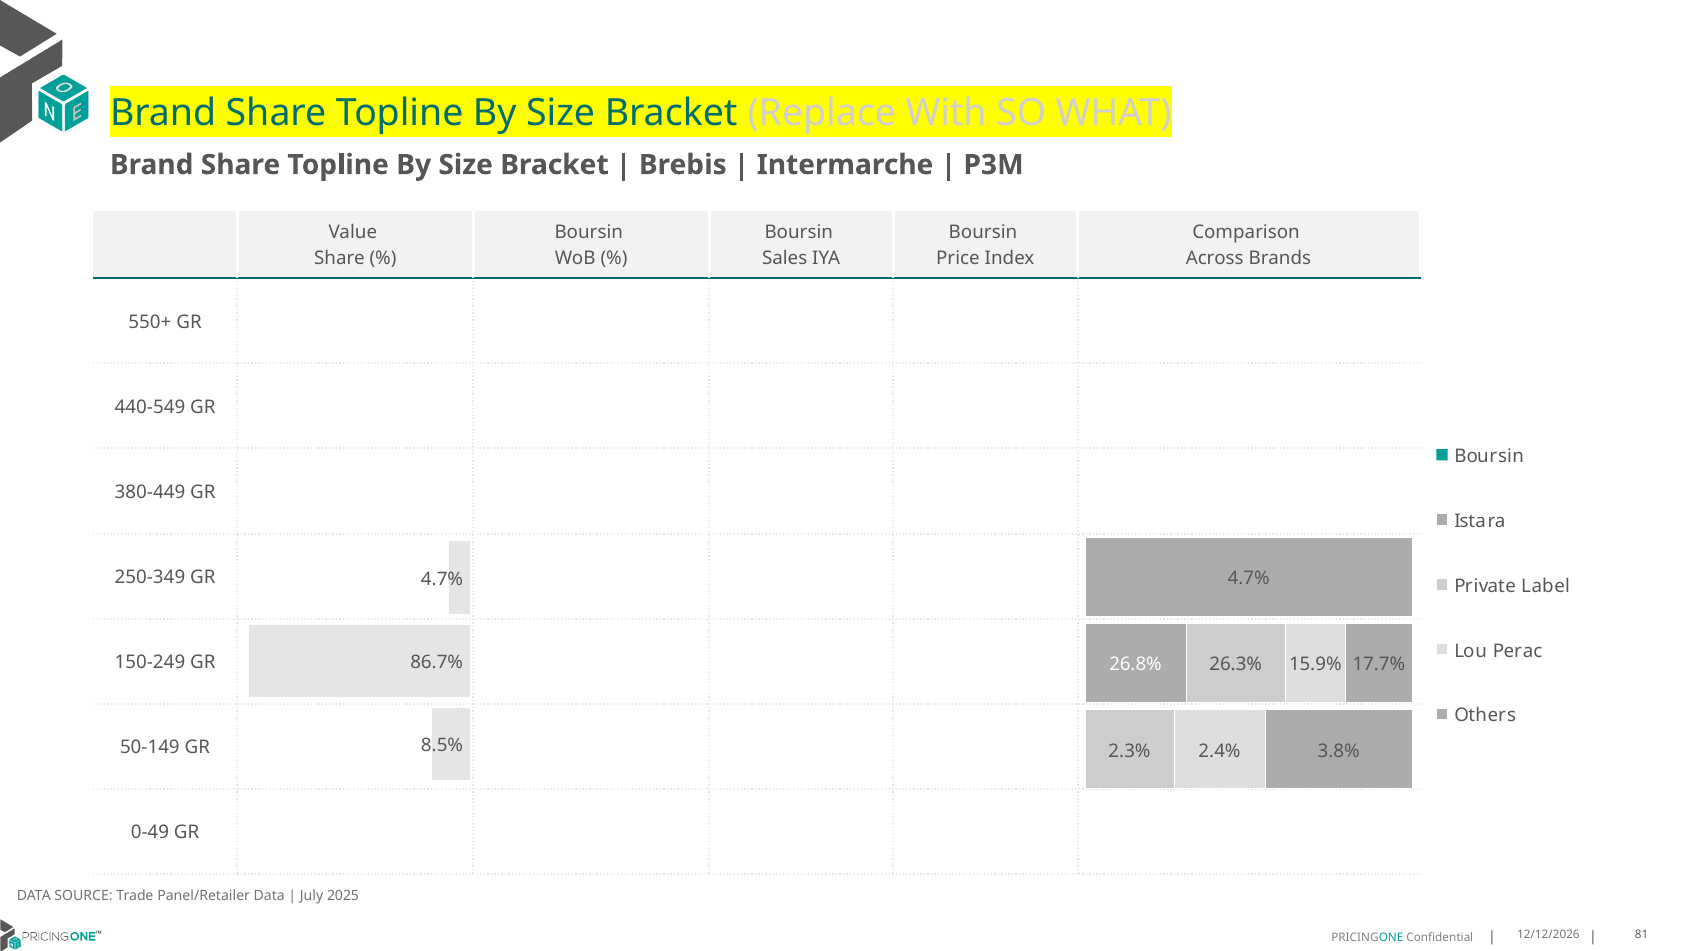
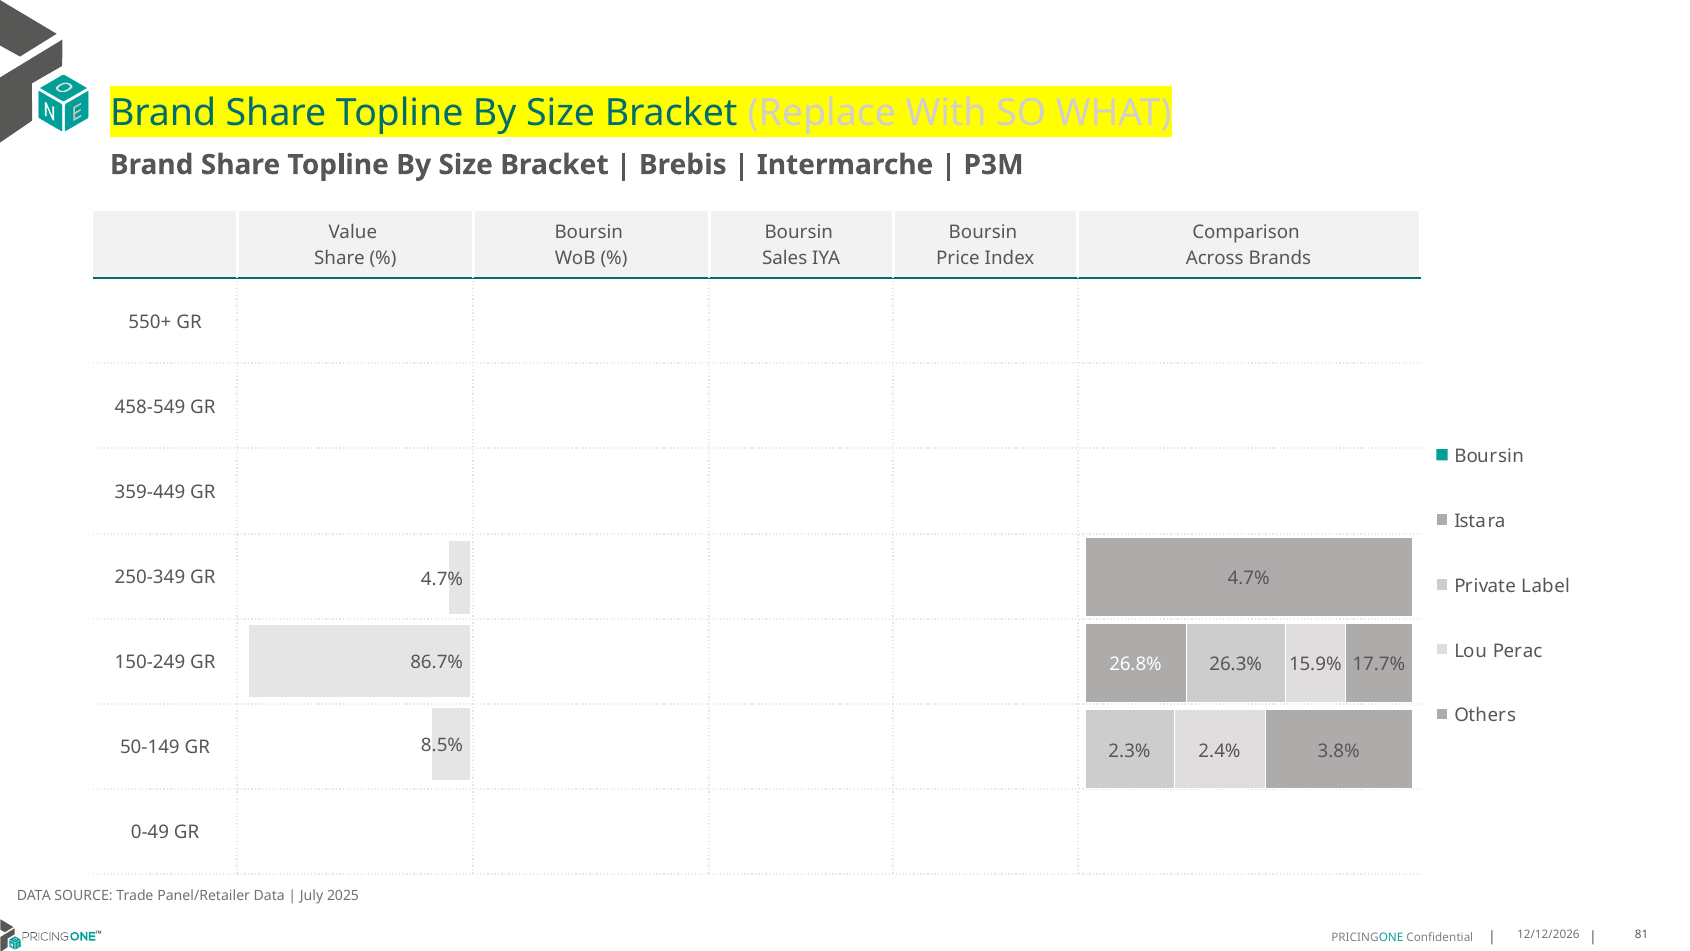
440-549: 440-549 -> 458-549 (150, 407)
380-449: 380-449 -> 359-449 (150, 492)
